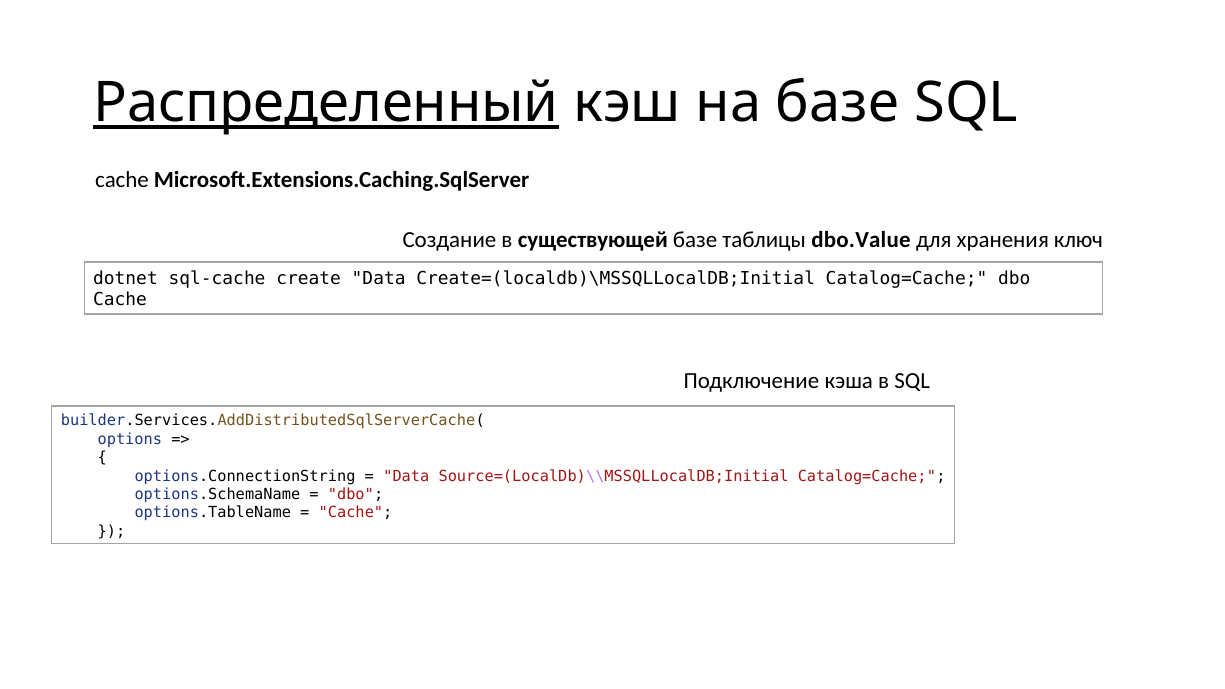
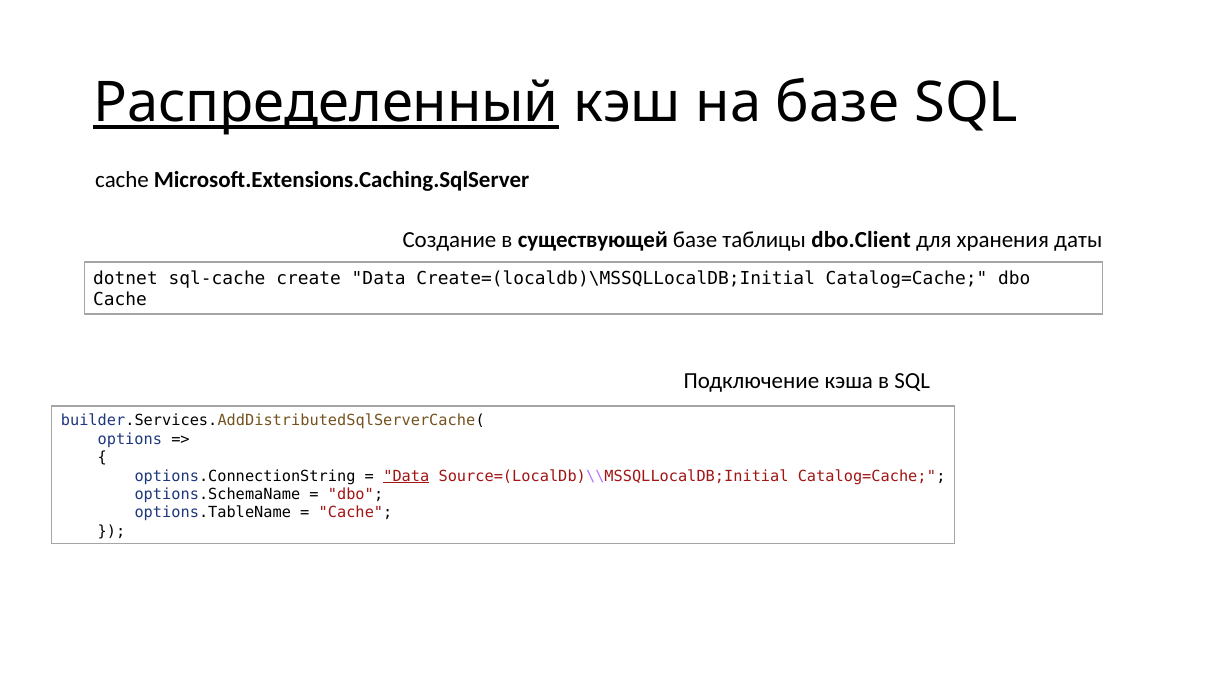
dbo.Value: dbo.Value -> dbo.Client (861, 240)
ключ: ключ -> даты (1078, 240)
Data underline: none -> present (406, 476)
